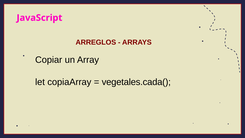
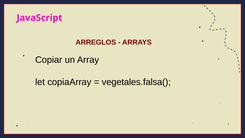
vegetales.cada(: vegetales.cada( -> vegetales.falsa( (136, 82)
